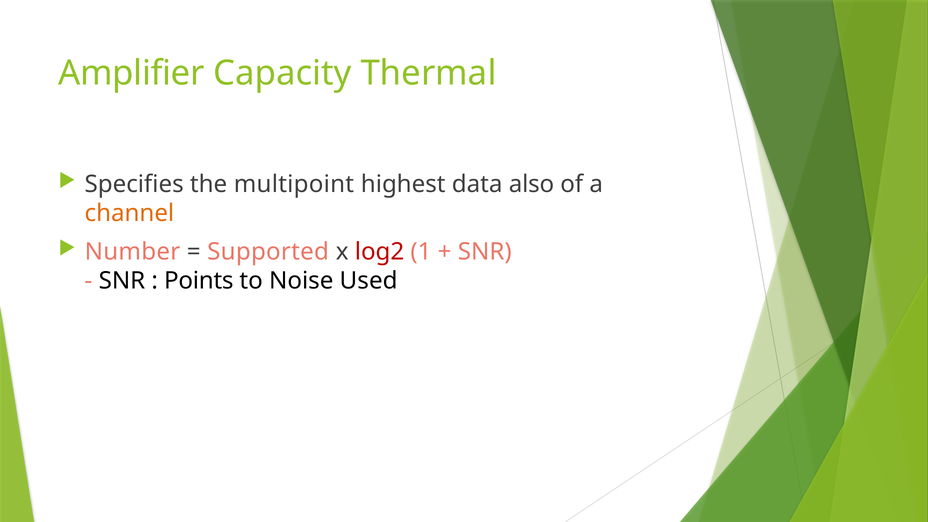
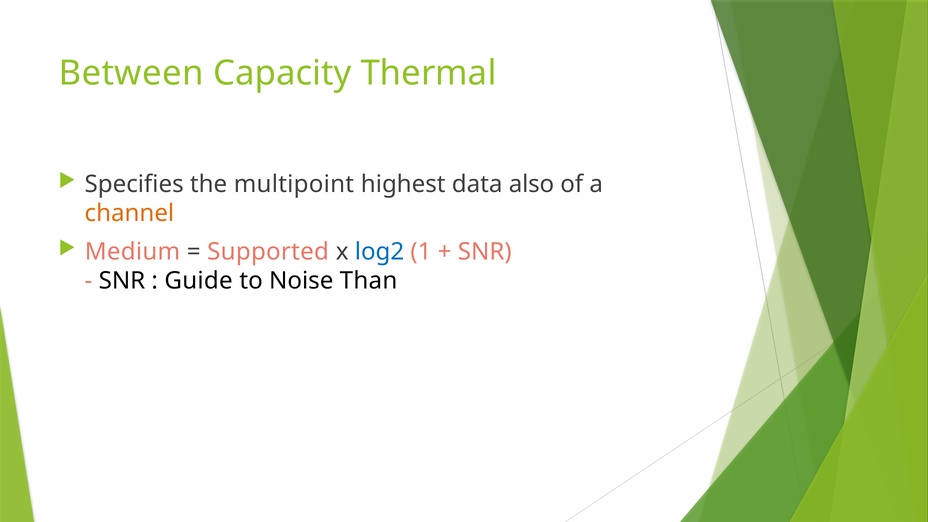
Amplifier: Amplifier -> Between (131, 73)
Number: Number -> Medium (132, 252)
log2 colour: red -> blue (380, 252)
Points: Points -> Guide (199, 281)
Used: Used -> Than (369, 281)
